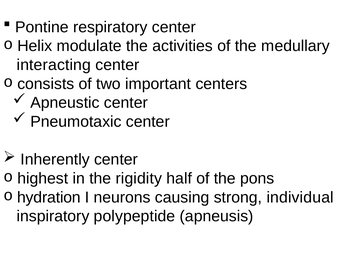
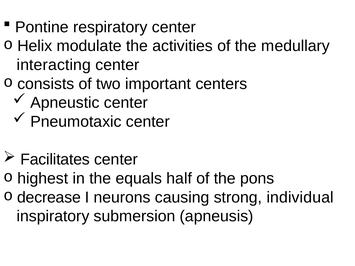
Inherently: Inherently -> Facilitates (55, 160)
rigidity: rigidity -> equals (139, 179)
hydration: hydration -> decrease (49, 198)
polypeptide: polypeptide -> submersion (135, 216)
